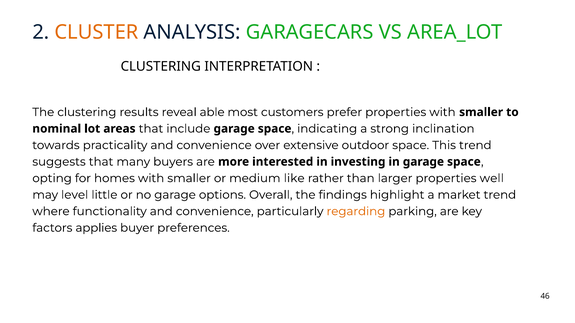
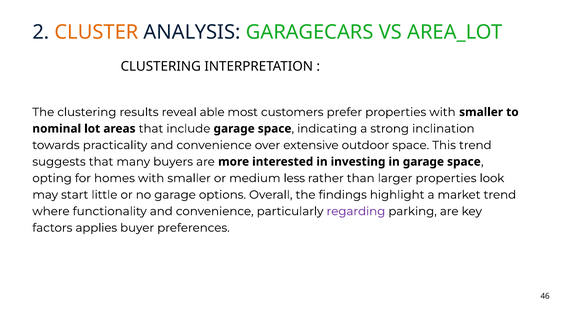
like: like -> less (294, 178)
well: well -> look (492, 178)
level: level -> start (75, 195)
regarding colour: orange -> purple (356, 212)
